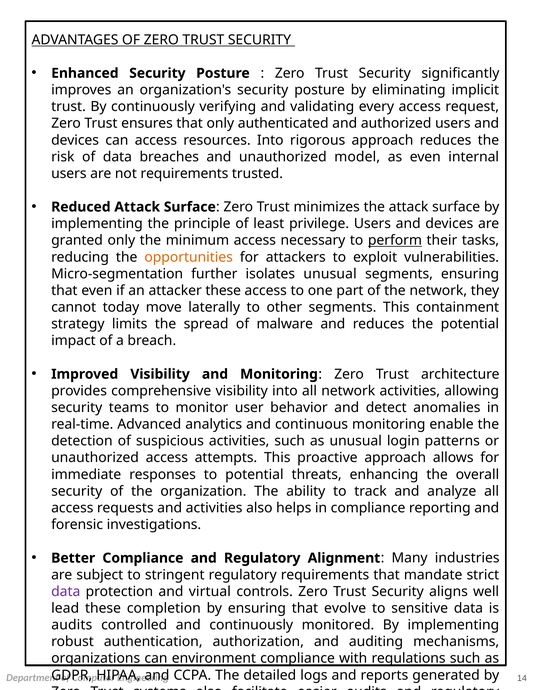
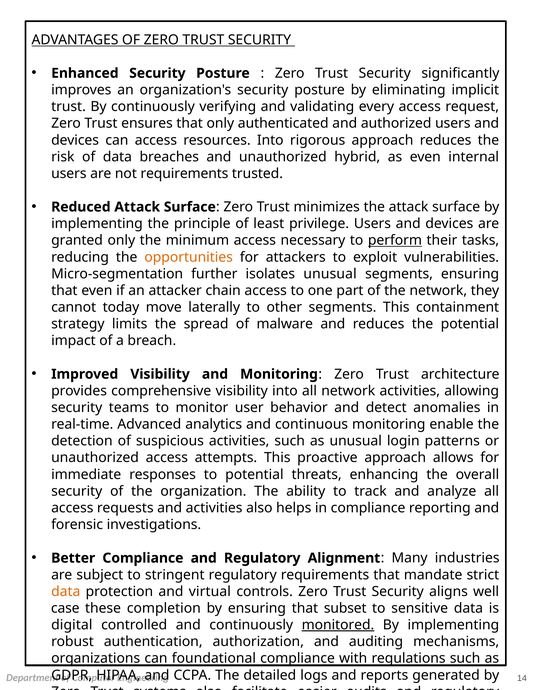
unauthorized model: model -> hybrid (357, 157)
attacker these: these -> chain (223, 290)
data colour: purple -> orange (66, 591)
lead: lead -> case (65, 608)
that evolve: evolve -> subset (345, 608)
audits: audits -> digital (72, 625)
monitored underline: none -> present (338, 625)
environment: environment -> foundational (214, 658)
